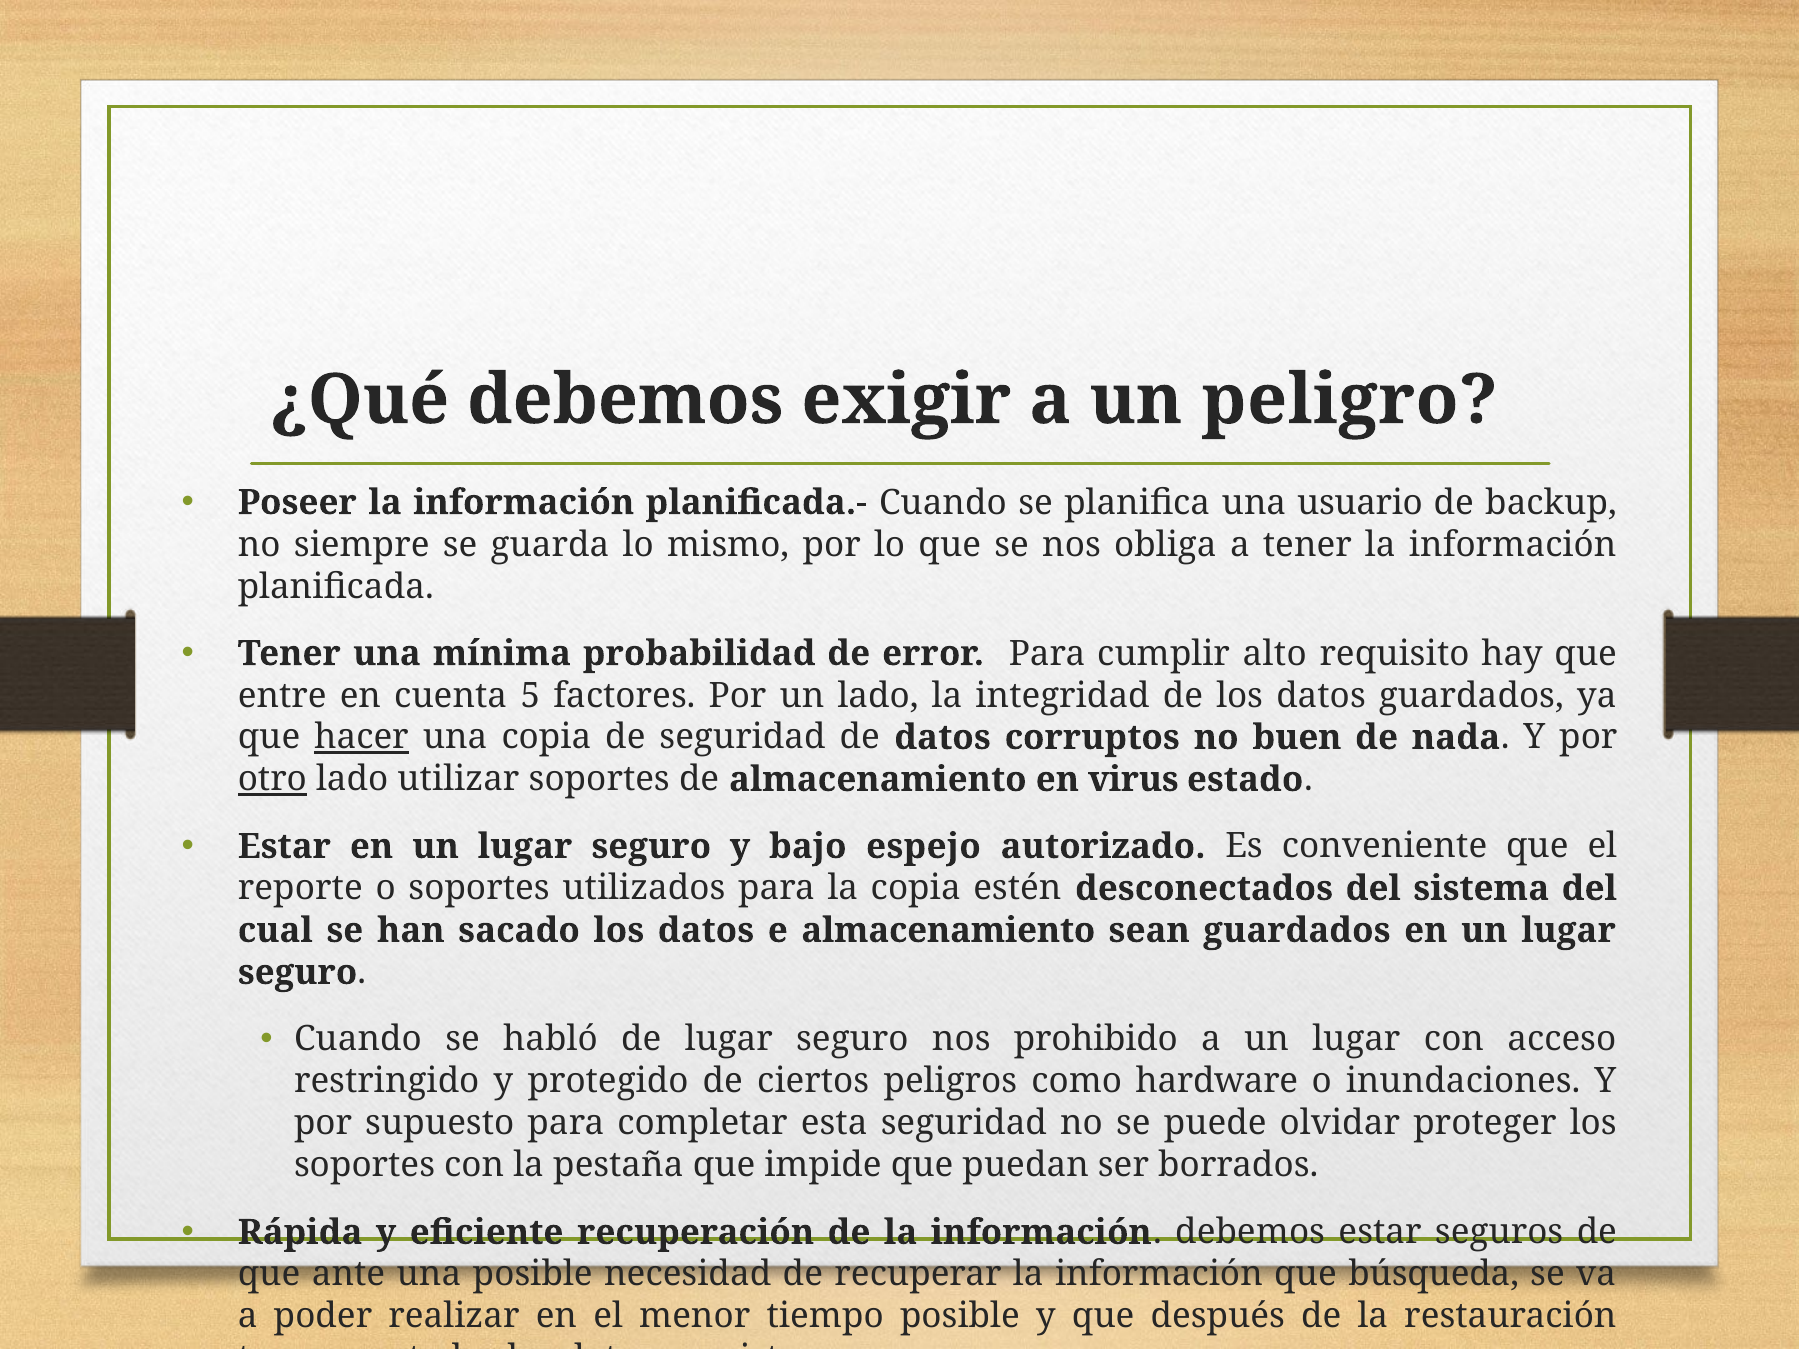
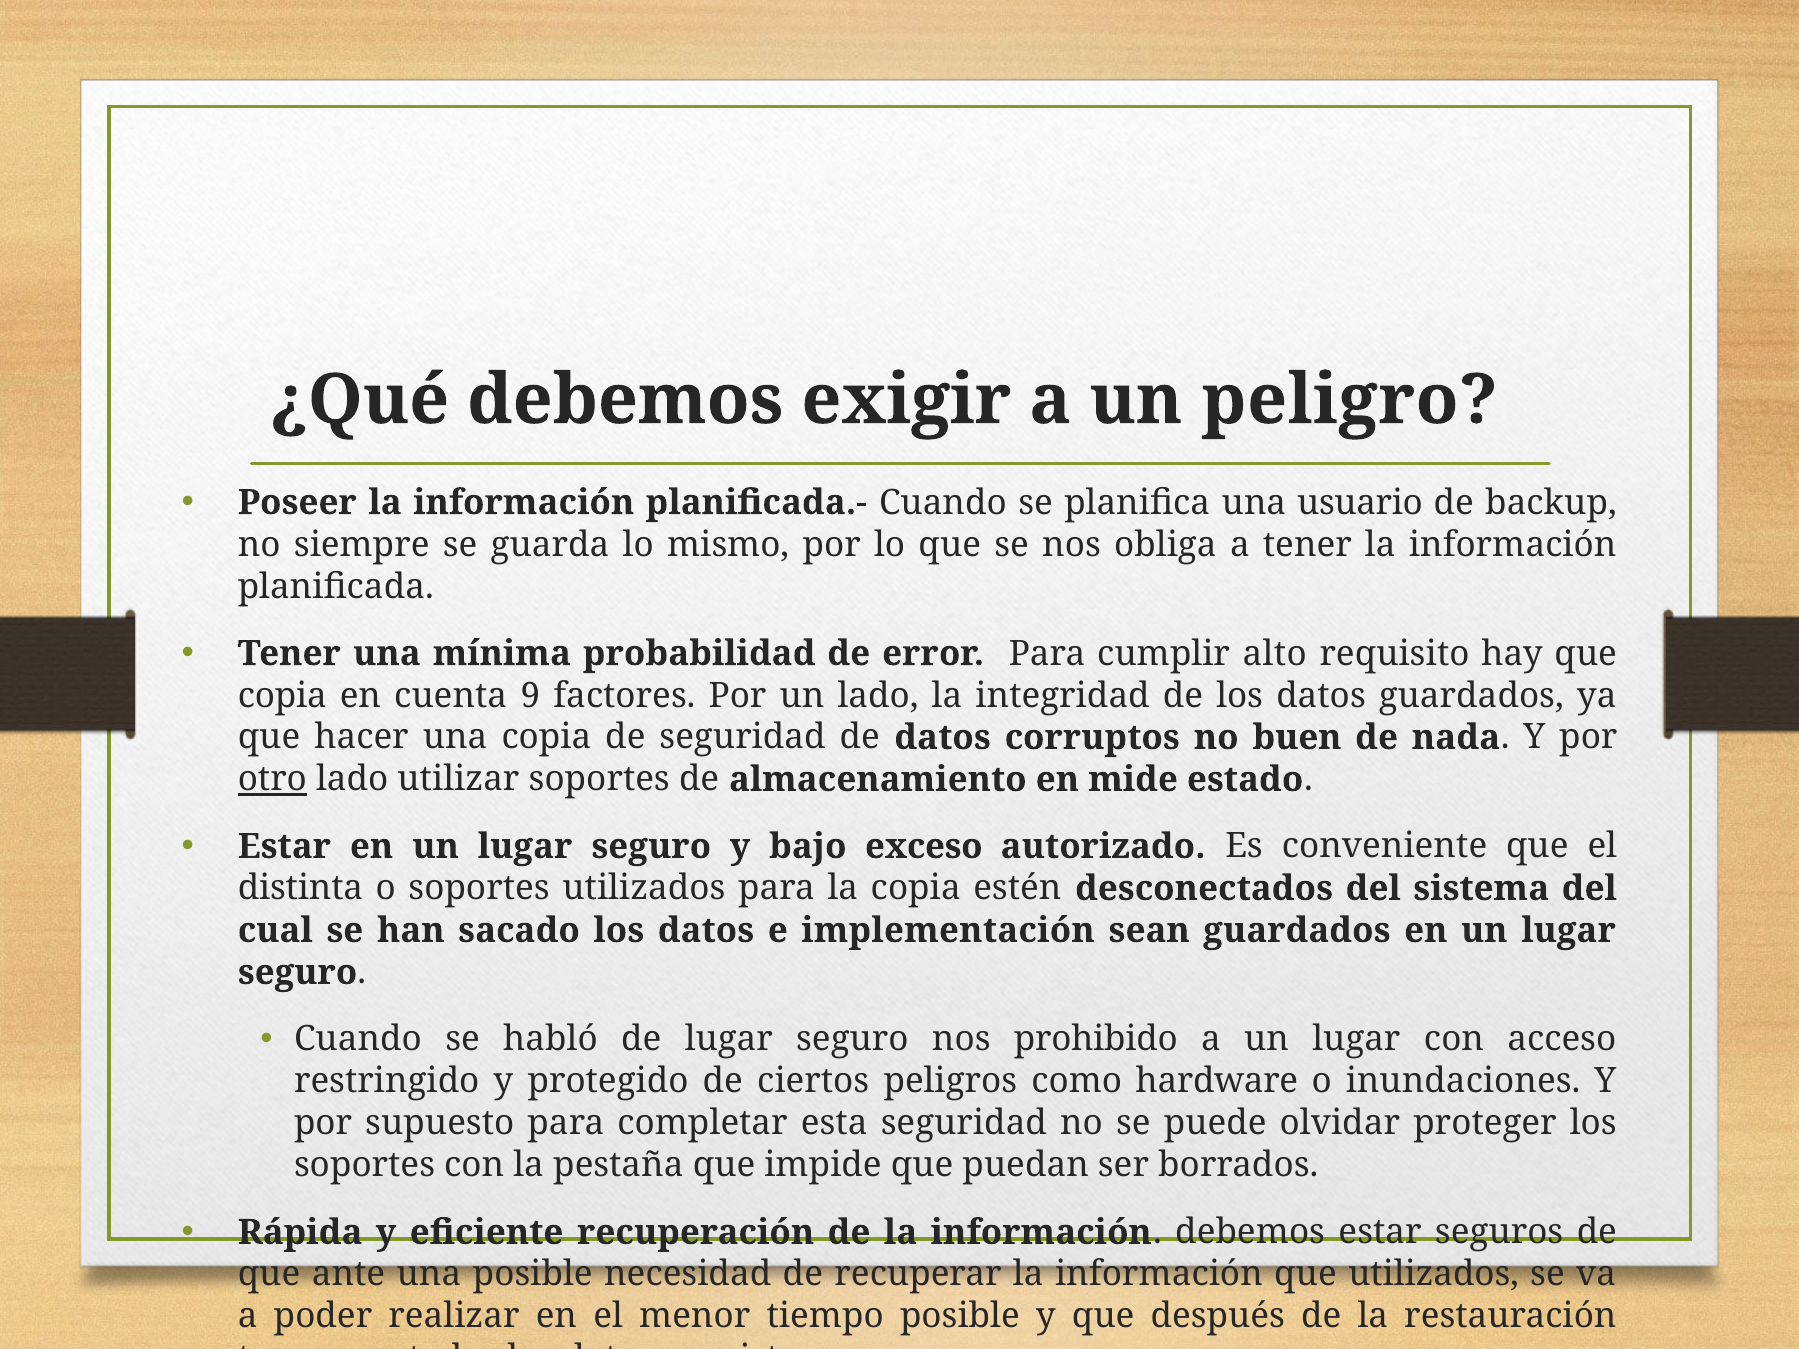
entre: entre -> copia (282, 696)
5: 5 -> 9 (530, 696)
hacer underline: present -> none (362, 738)
virus: virus -> mide (1133, 780)
espejo: espejo -> exceso (924, 847)
reporte: reporte -> distinta (300, 889)
e almacenamiento: almacenamiento -> implementación (948, 931)
que búsqueda: búsqueda -> utilizados (1434, 1275)
